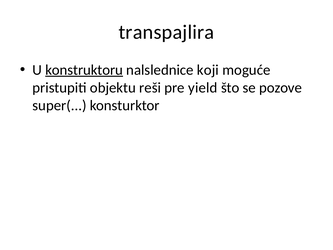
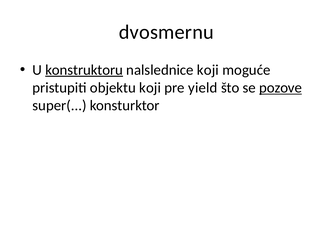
transpajlira: transpajlira -> dvosmernu (166, 32)
objektu reši: reši -> koji (150, 88)
pozove underline: none -> present (281, 88)
